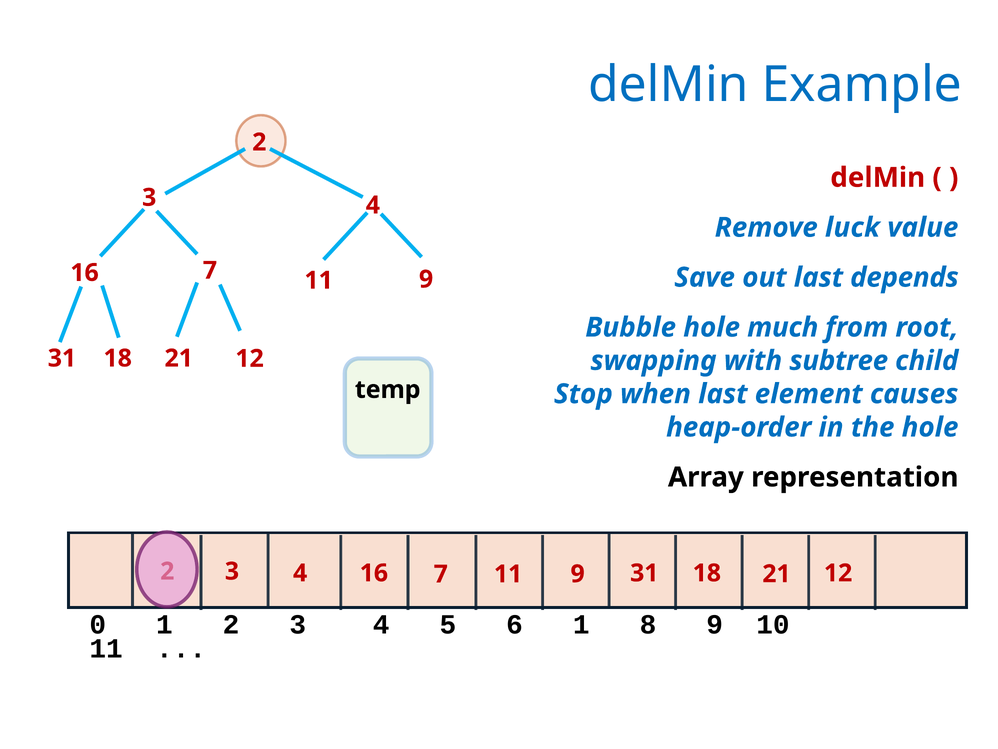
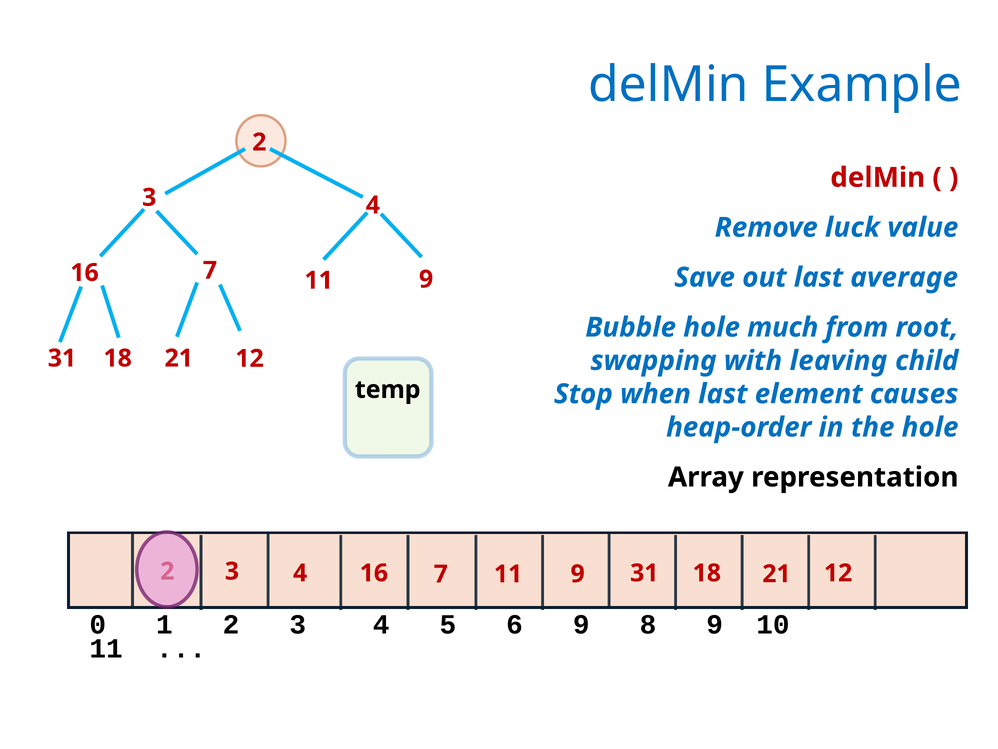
depends: depends -> average (904, 277)
subtree: subtree -> leaving (839, 360)
6 1: 1 -> 9 (581, 624)
